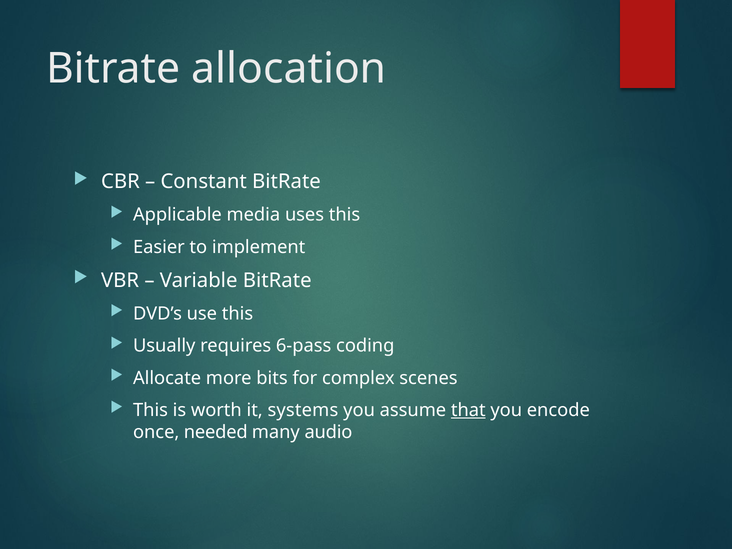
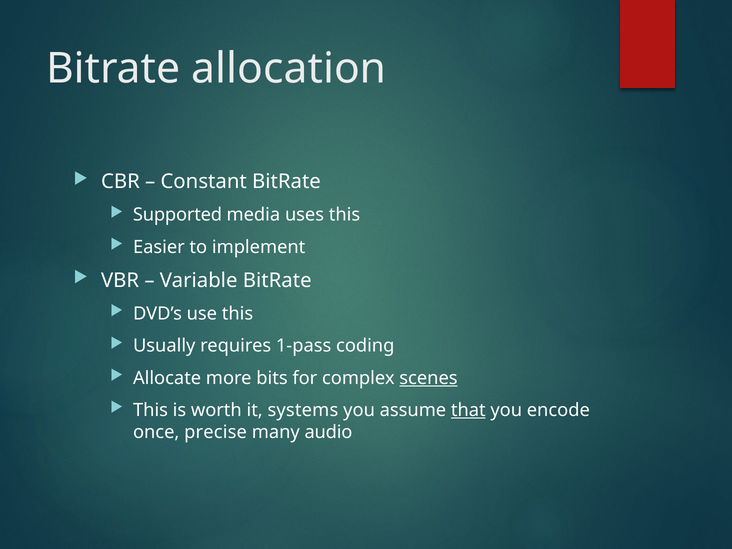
Applicable: Applicable -> Supported (177, 215)
6-pass: 6-pass -> 1-pass (304, 346)
scenes underline: none -> present (428, 378)
needed: needed -> precise (216, 432)
